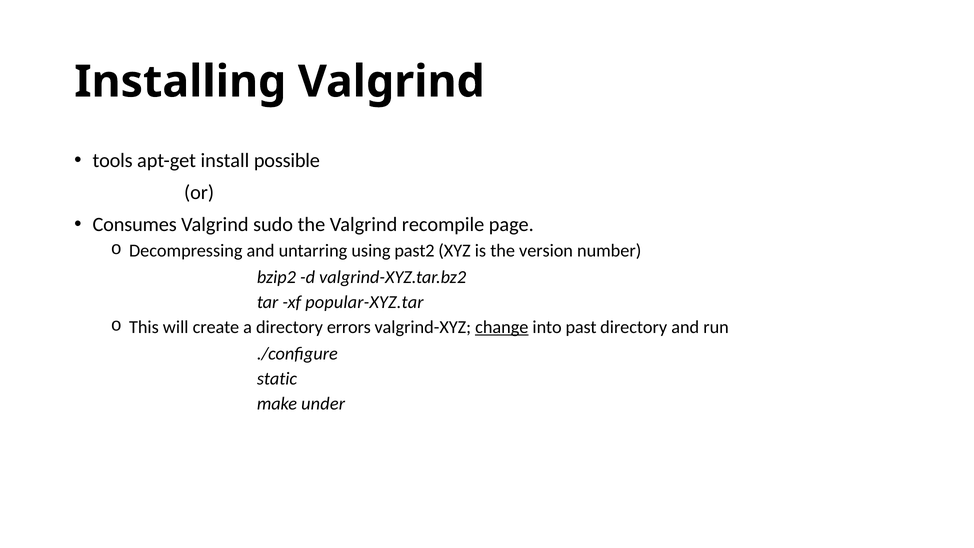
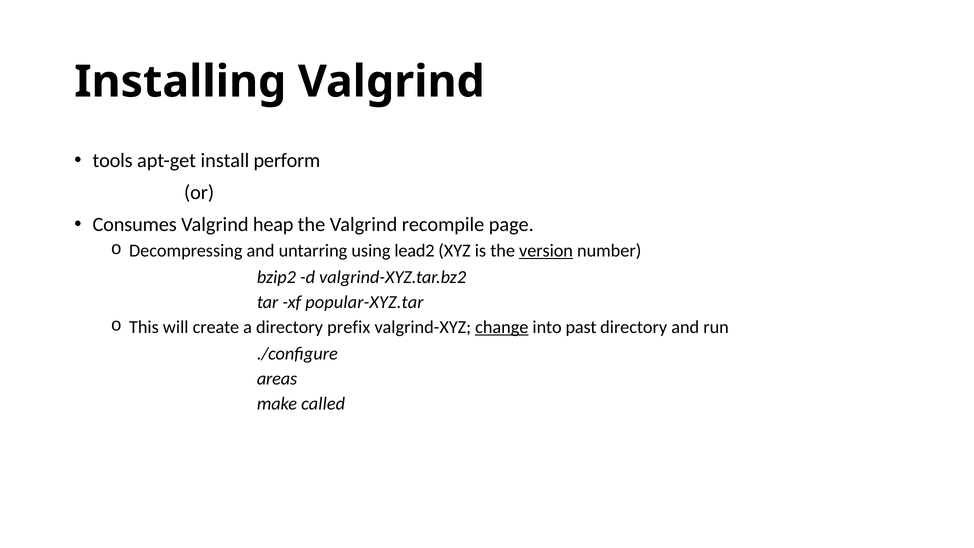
possible: possible -> perform (287, 160)
sudo: sudo -> heap (273, 225)
past2: past2 -> lead2 (415, 250)
version underline: none -> present (546, 250)
errors: errors -> prefix (349, 327)
static: static -> areas (277, 379)
under: under -> called (323, 404)
